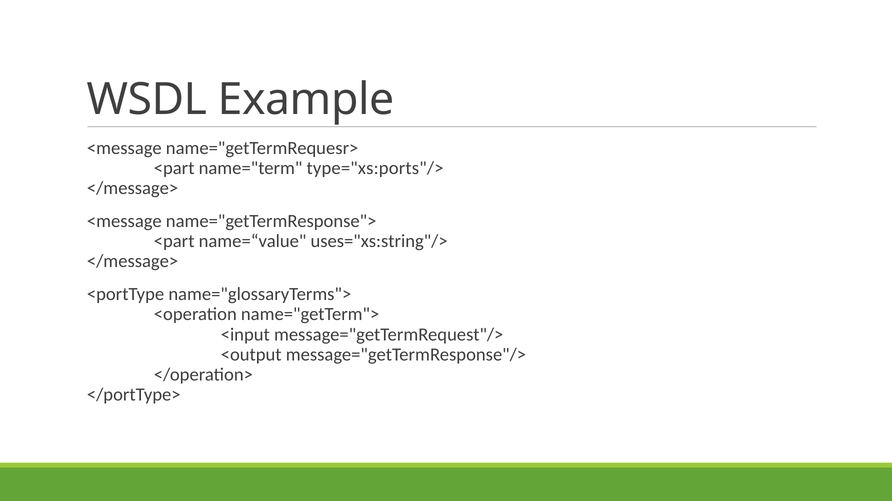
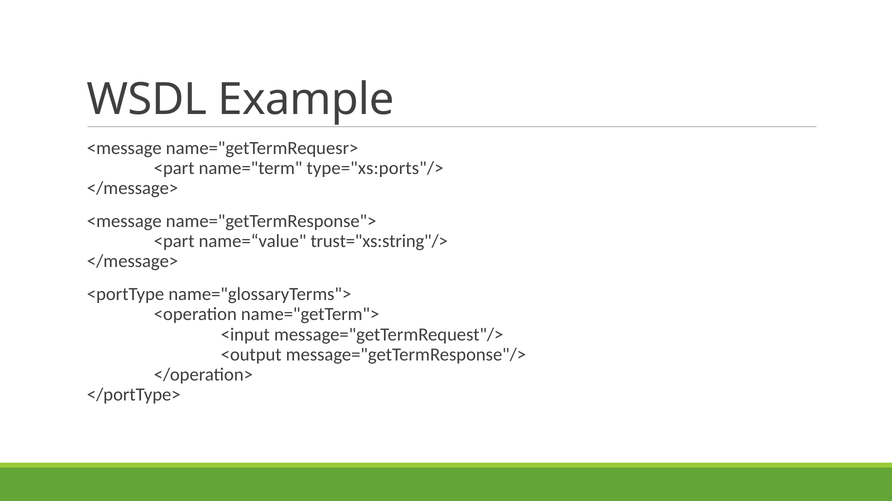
uses="xs:string"/>: uses="xs:string"/> -> trust="xs:string"/> (379, 242)
